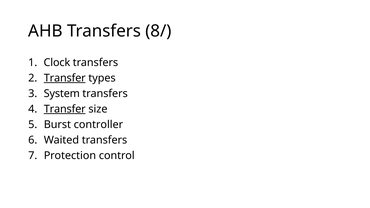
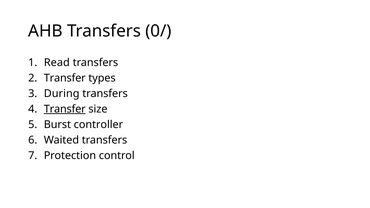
8/: 8/ -> 0/ (158, 31)
Clock: Clock -> Read (57, 63)
Transfer underline: present -> none (65, 78)
System: System -> During (62, 94)
